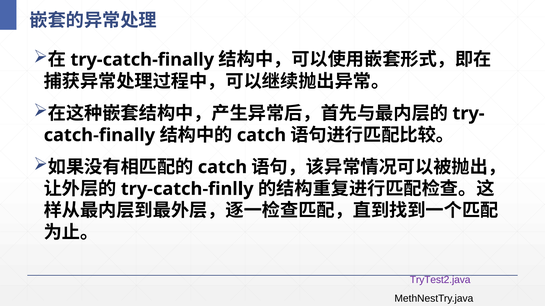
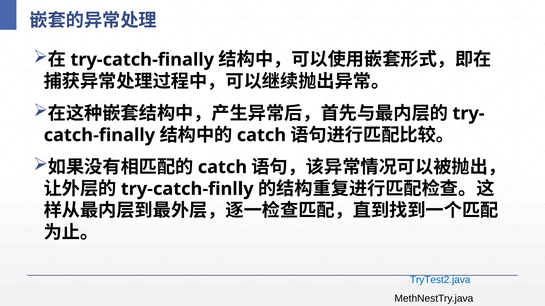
TryTest2.java colour: purple -> blue (440, 280)
